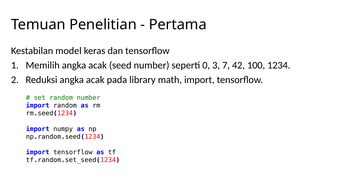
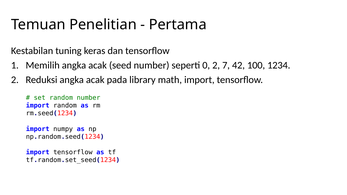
model: model -> tuning (69, 51)
0 3: 3 -> 2 (216, 65)
